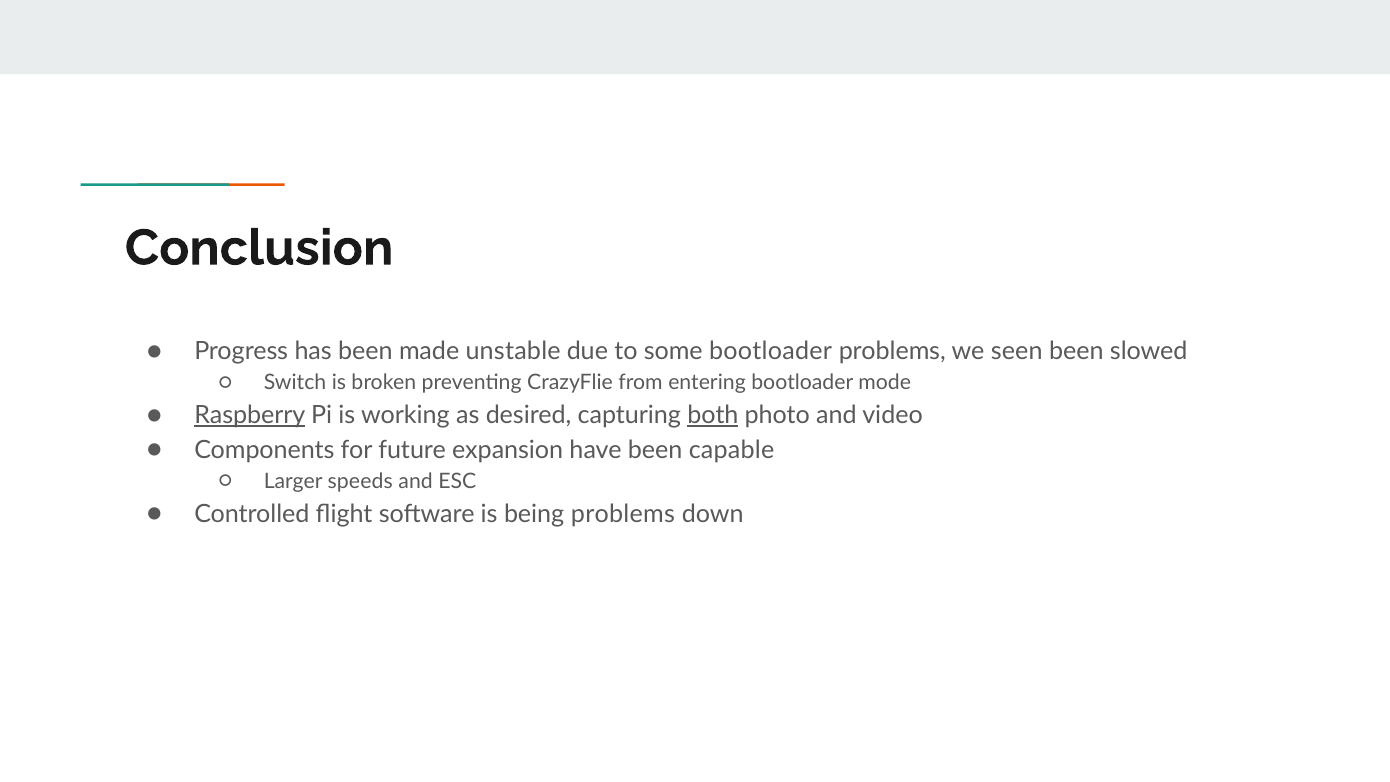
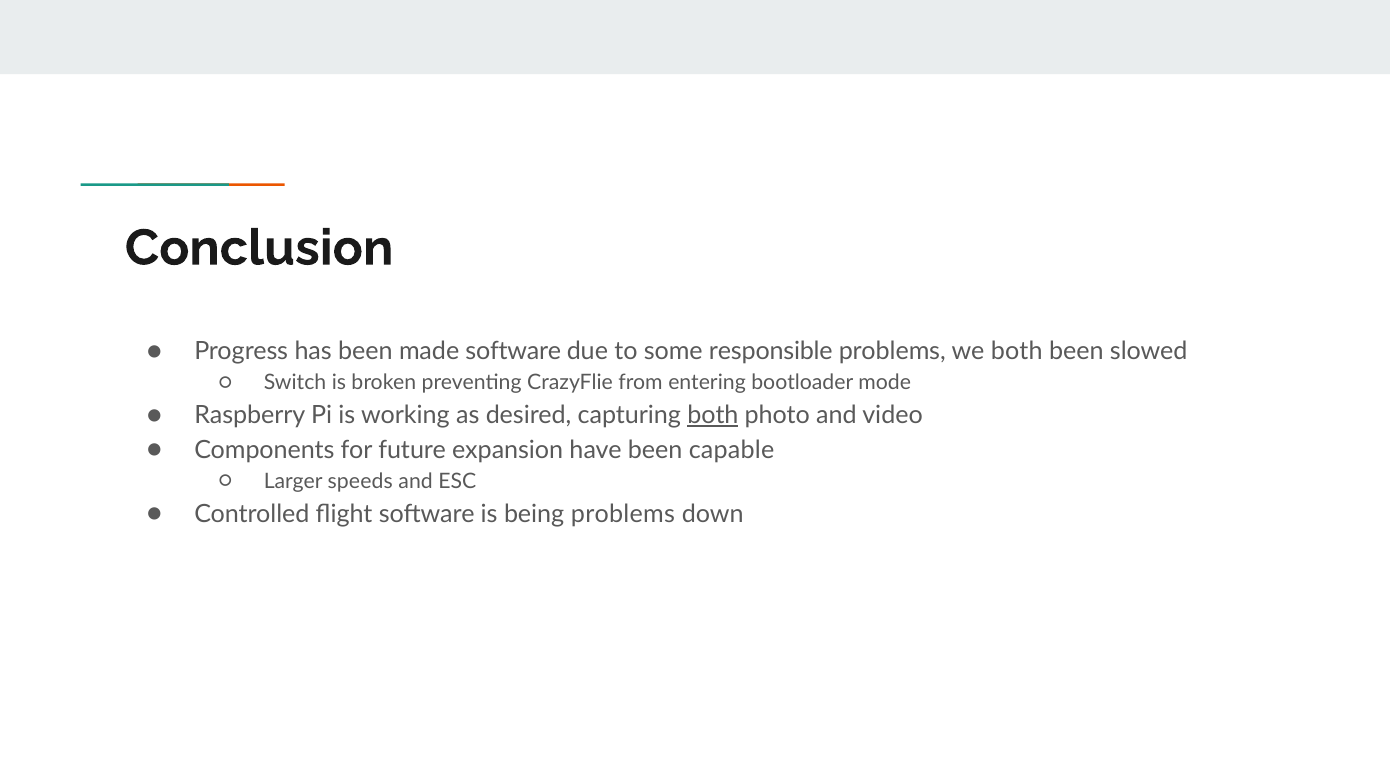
made unstable: unstable -> software (513, 351)
some bootloader: bootloader -> responsible (771, 351)
we seen: seen -> both (1017, 351)
Raspberry underline: present -> none (250, 415)
